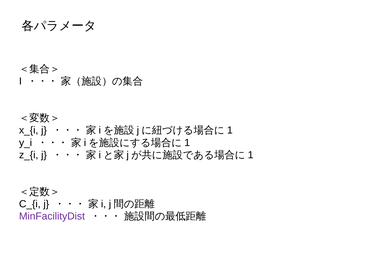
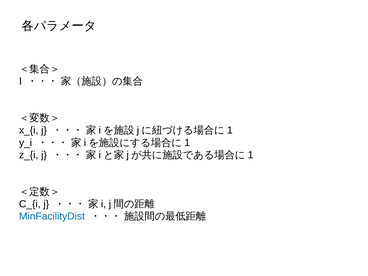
MinFacilityDist colour: purple -> blue (52, 216)
